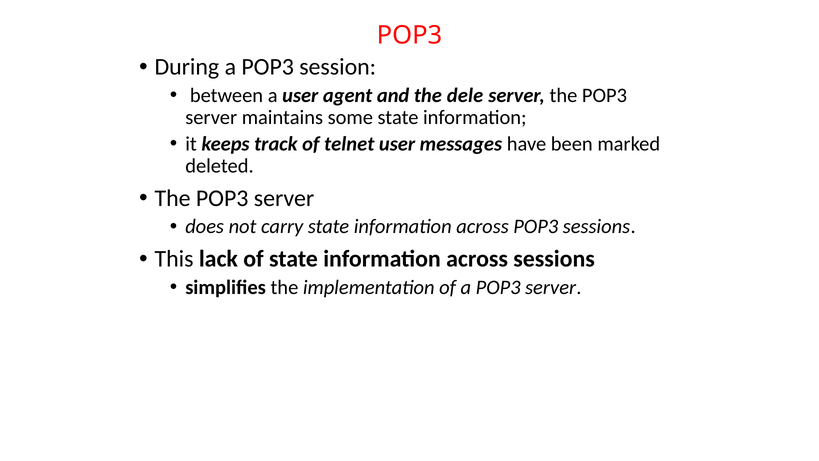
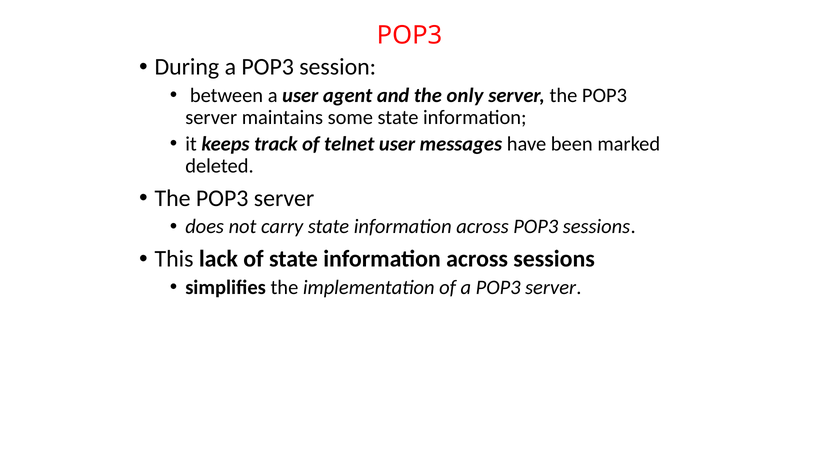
dele: dele -> only (465, 95)
